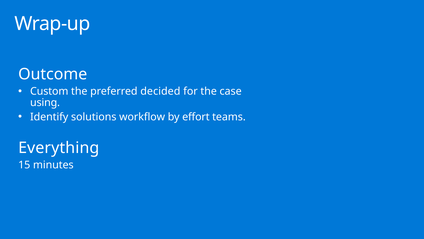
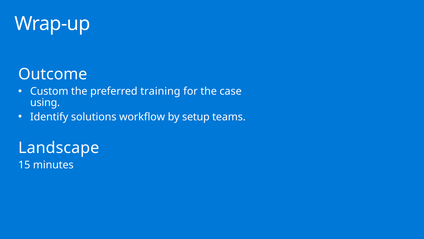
decided: decided -> training (160, 91)
effort: effort -> setup (196, 117)
Everything: Everything -> Landscape (59, 148)
